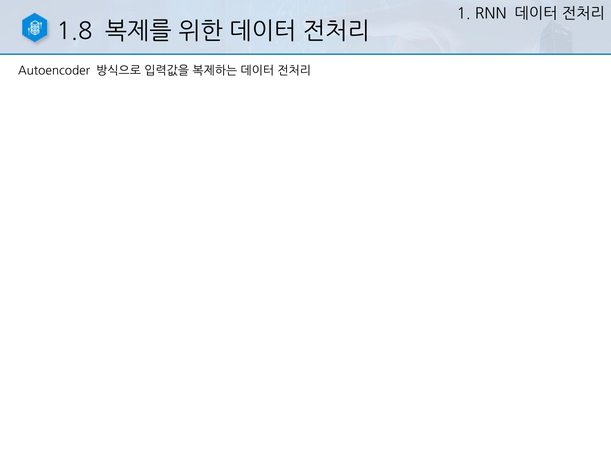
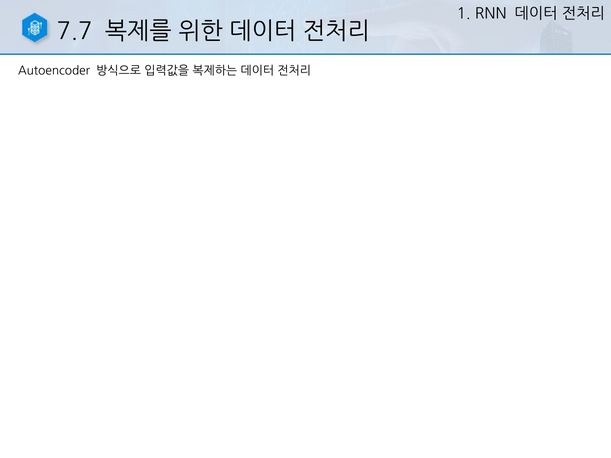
1.8: 1.8 -> 7.7 (74, 32)
